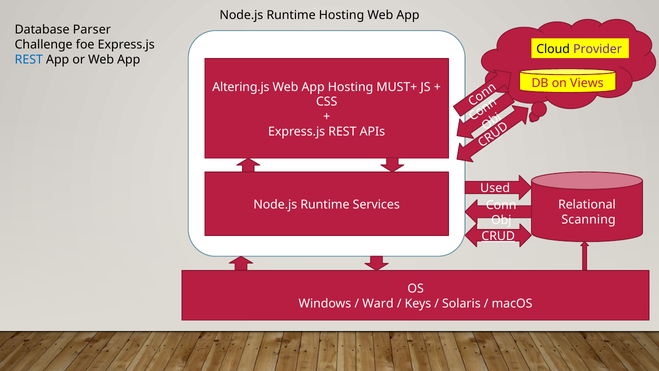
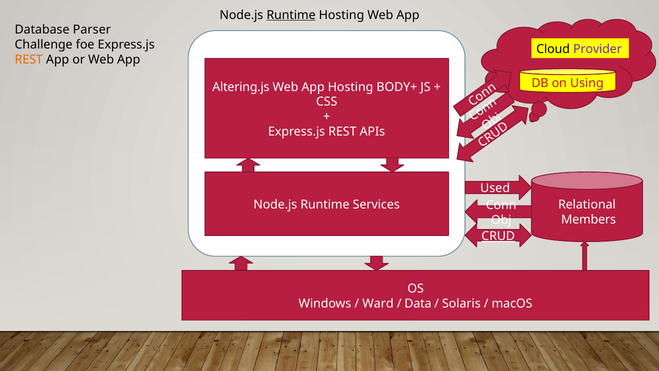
Runtime underline: none -> present (291, 15)
REST colour: blue -> orange (29, 59)
Views: Views -> Using (587, 83)
MUST+: MUST+ -> BODY+ (397, 87)
Scanning: Scanning -> Members (589, 219)
Keys: Keys -> Data (418, 303)
